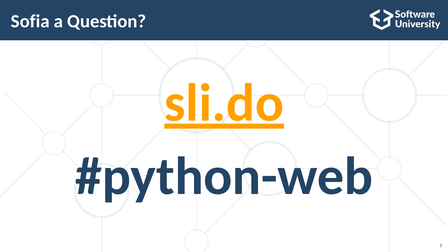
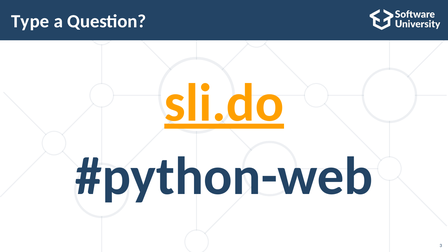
Sofia: Sofia -> Type (30, 21)
